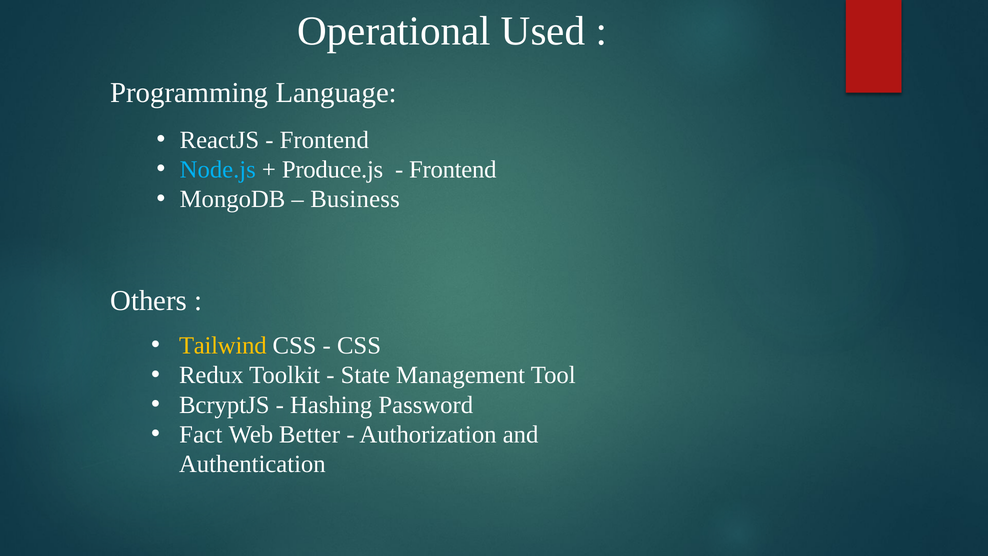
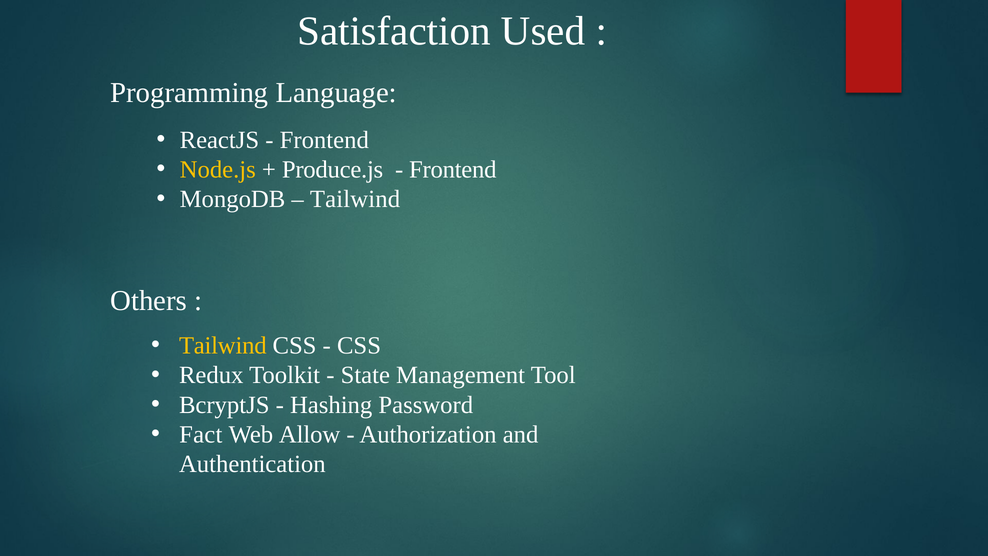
Operational: Operational -> Satisfaction (394, 31)
Node.js colour: light blue -> yellow (218, 170)
Business: Business -> Tailwind (355, 199)
Better: Better -> Allow (310, 434)
